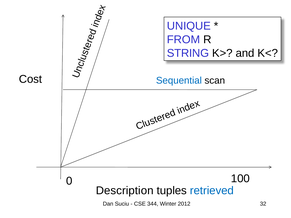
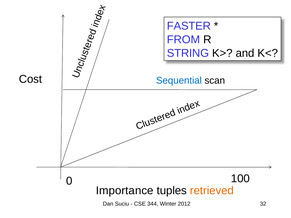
UNIQUE: UNIQUE -> FASTER (189, 26)
Description: Description -> Importance (125, 191)
retrieved colour: blue -> orange (212, 191)
